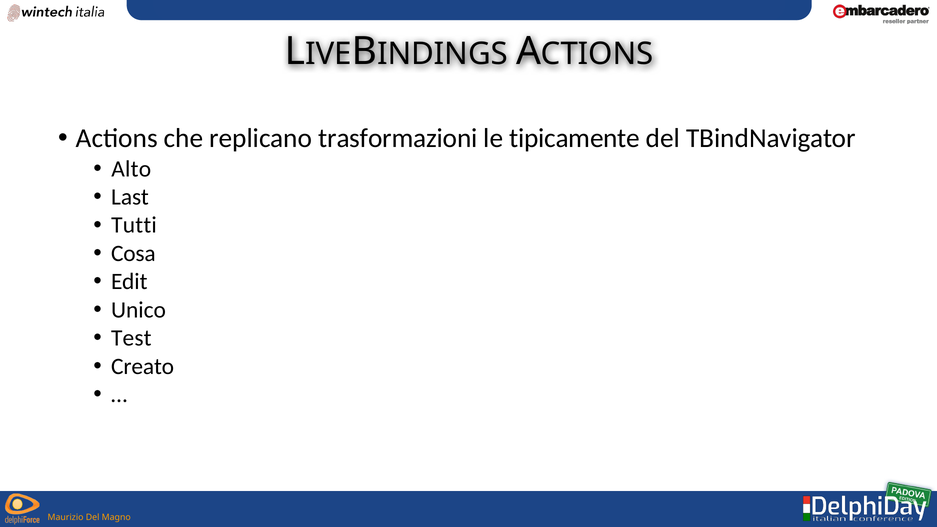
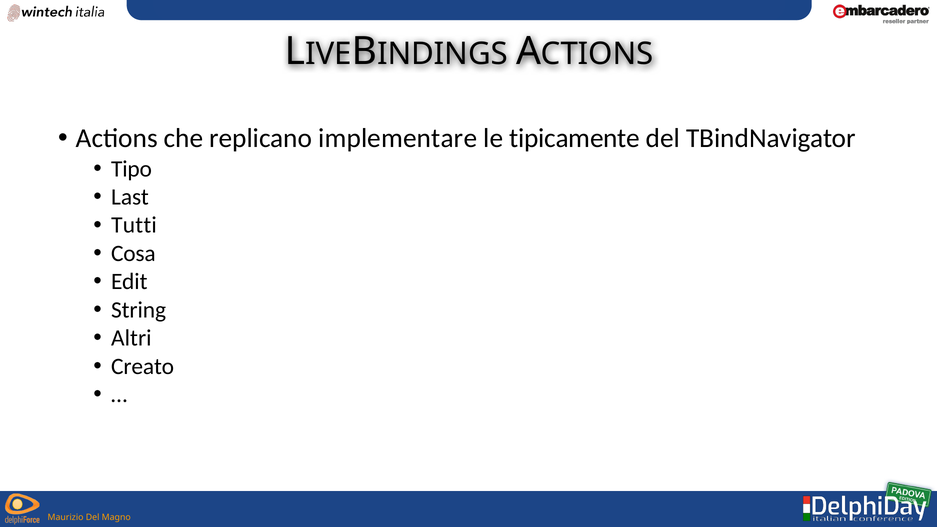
trasformazioni: trasformazioni -> implementare (398, 138)
Alto: Alto -> Tipo (131, 169)
Unico: Unico -> String (139, 310)
Test: Test -> Altri (131, 338)
